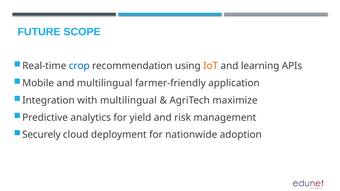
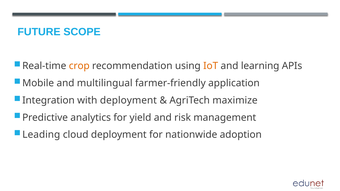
crop colour: blue -> orange (79, 66)
with multilingual: multilingual -> deployment (128, 100)
Securely: Securely -> Leading (41, 135)
